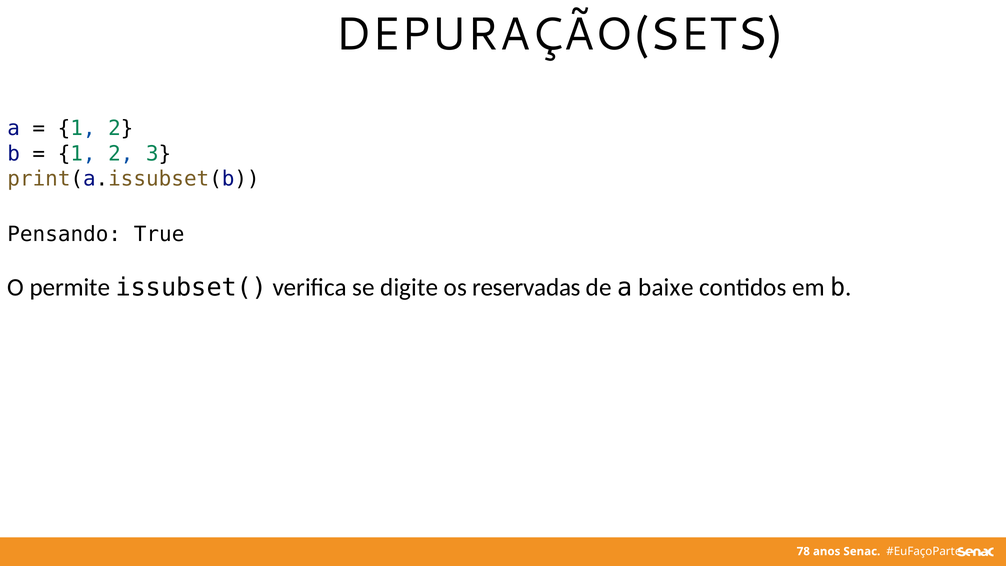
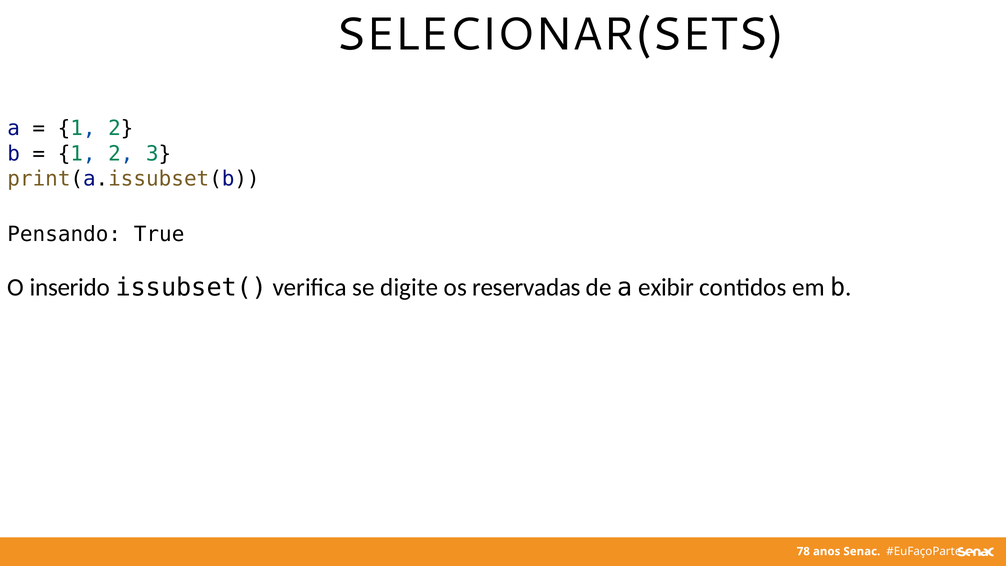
DEPURAÇÃO(SETS: DEPURAÇÃO(SETS -> SELECIONAR(SETS (560, 35)
permite: permite -> inserido (70, 287)
baixe: baixe -> exibir (666, 287)
